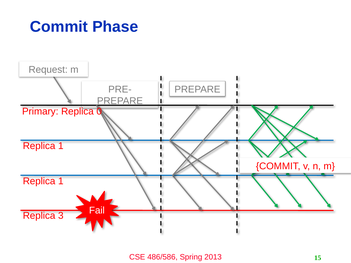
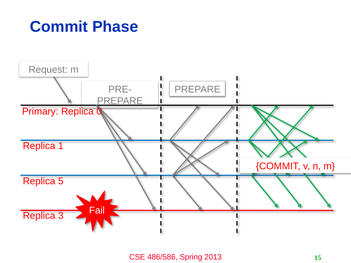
1: 1 -> 5 (61, 181)
